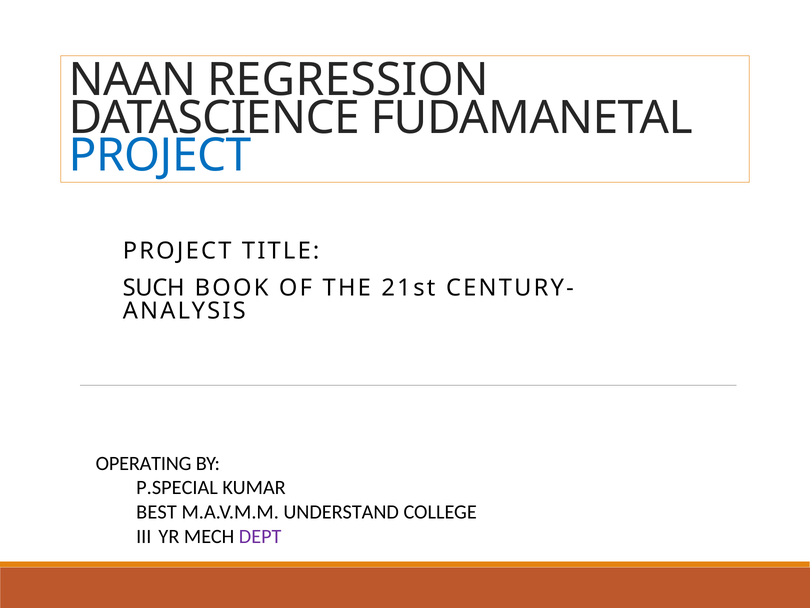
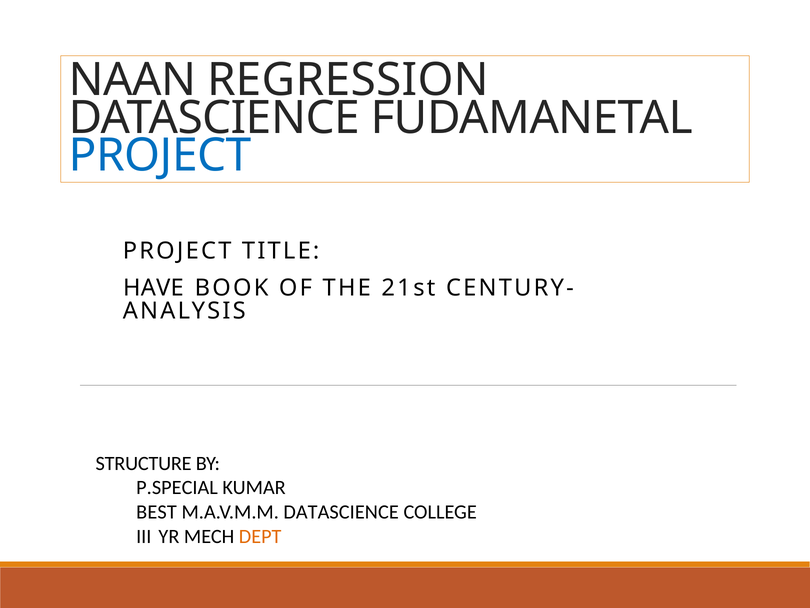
SUCH: SUCH -> HAVE (153, 288)
OPERATING: OPERATING -> STRUCTURE (144, 463)
M.A.V.M.M UNDERSTAND: UNDERSTAND -> DATASCIENCE (341, 512)
DEPT colour: purple -> orange (260, 536)
